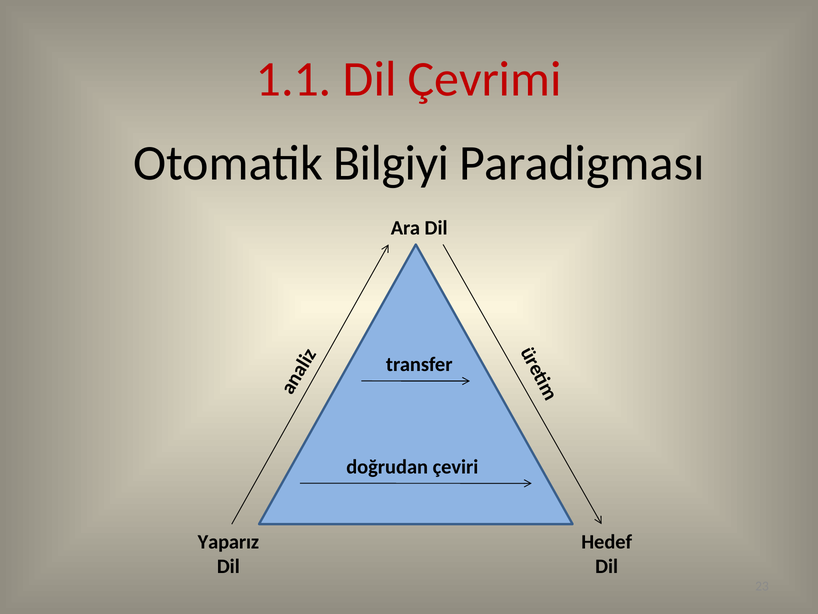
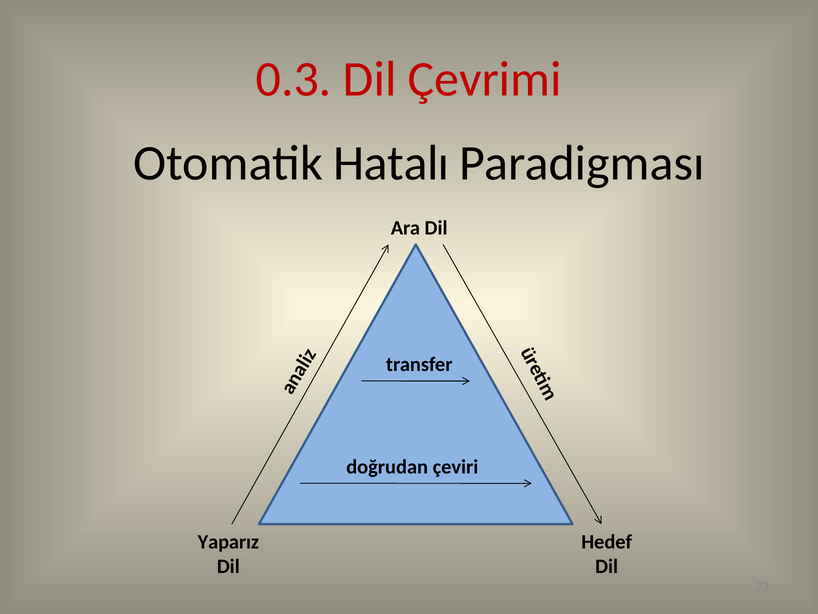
1.1: 1.1 -> 0.3 (294, 79)
Bilgiyi: Bilgiyi -> Hatalı (391, 163)
